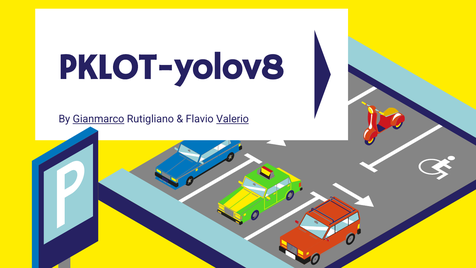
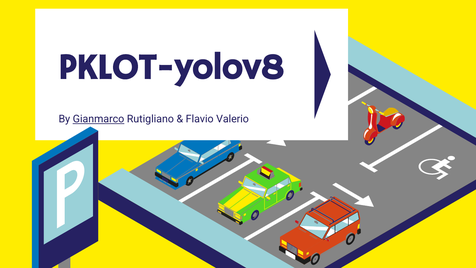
Valerio underline: present -> none (233, 119)
